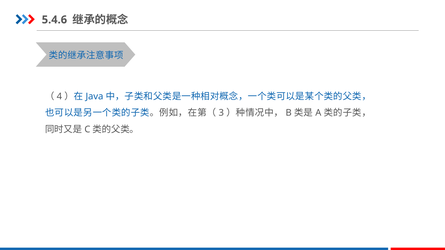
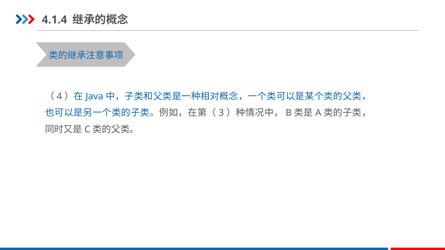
5.4.6: 5.4.6 -> 4.1.4 (54, 20)
